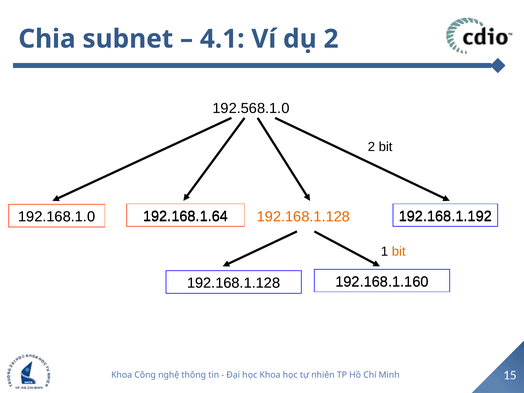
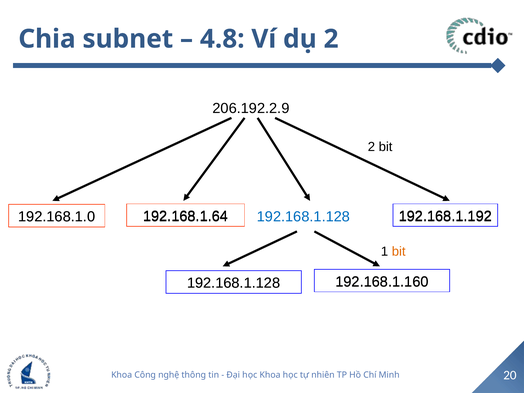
4.1: 4.1 -> 4.8 (222, 39)
192.568.1.0: 192.568.1.0 -> 206.192.2.9 (251, 108)
192.168.1.128 colour: orange -> blue (303, 217)
15: 15 -> 20 (510, 375)
